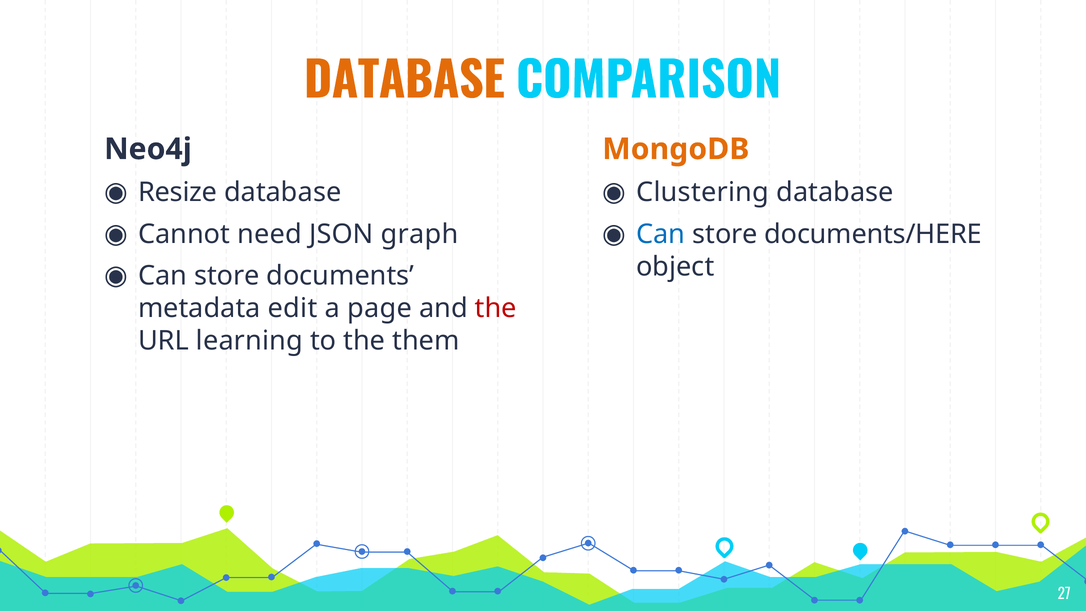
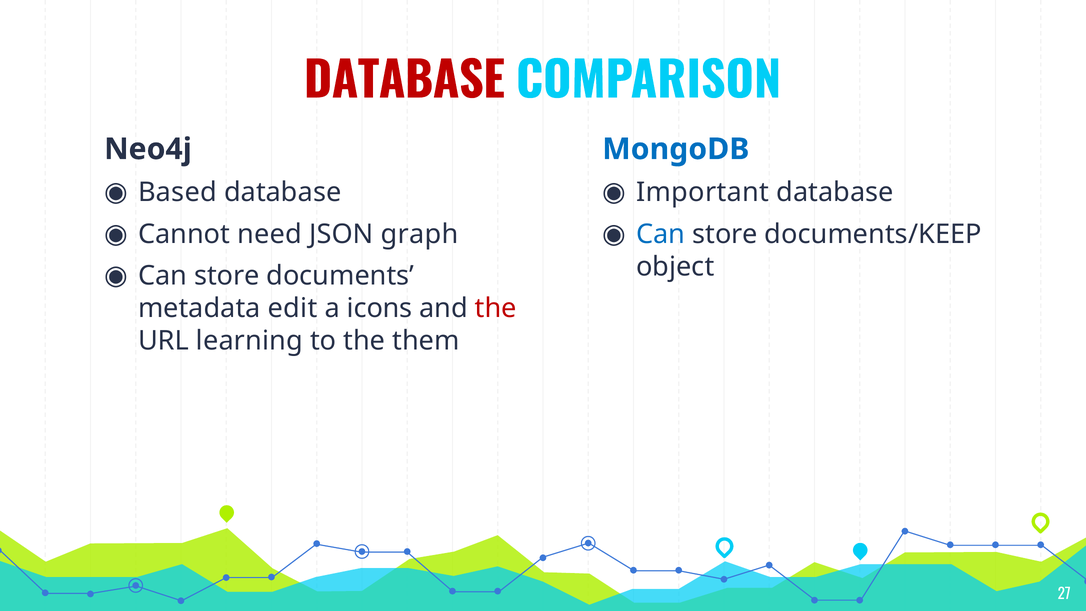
DATABASE colour: orange -> red (404, 82)
MongoDB colour: orange -> blue (676, 149)
Resize: Resize -> Based (177, 192)
Clustering: Clustering -> Important (703, 192)
documents/HERE: documents/HERE -> documents/KEEP (873, 234)
page: page -> icons (380, 308)
